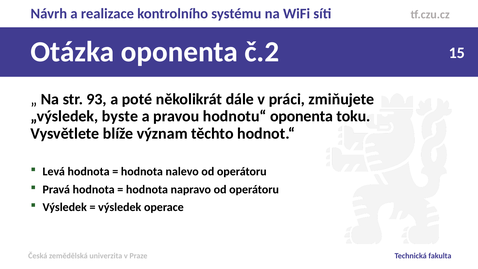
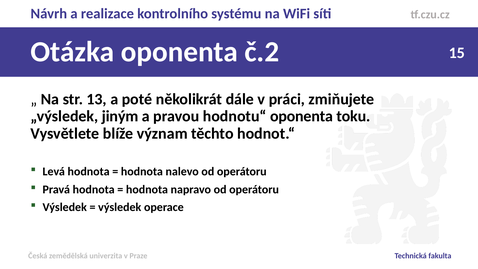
93: 93 -> 13 (97, 99)
byste: byste -> jiným (120, 116)
